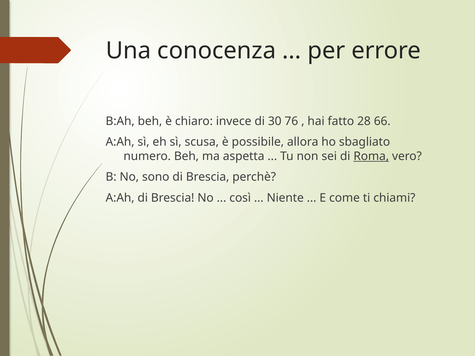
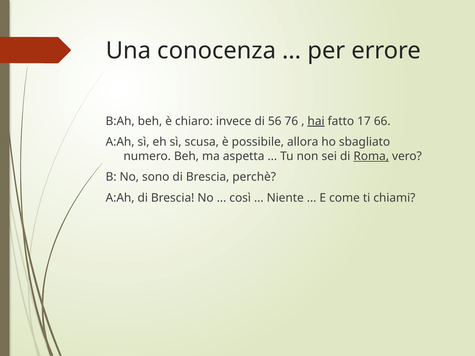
30: 30 -> 56 (275, 121)
hai underline: none -> present (316, 121)
28: 28 -> 17 (364, 121)
